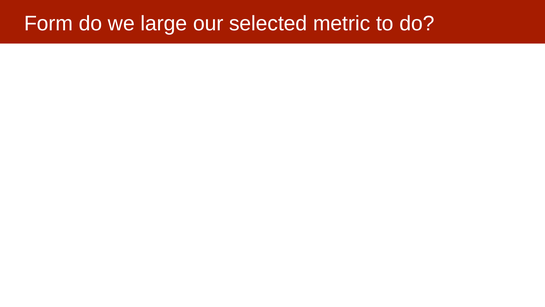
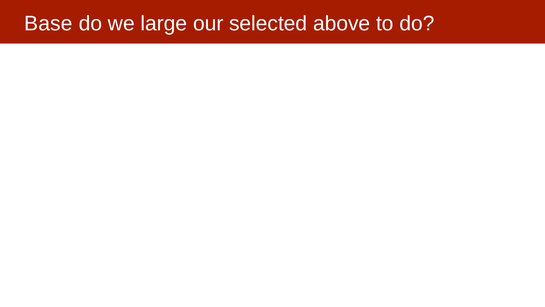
Form: Form -> Base (48, 23)
metric: metric -> above (342, 23)
